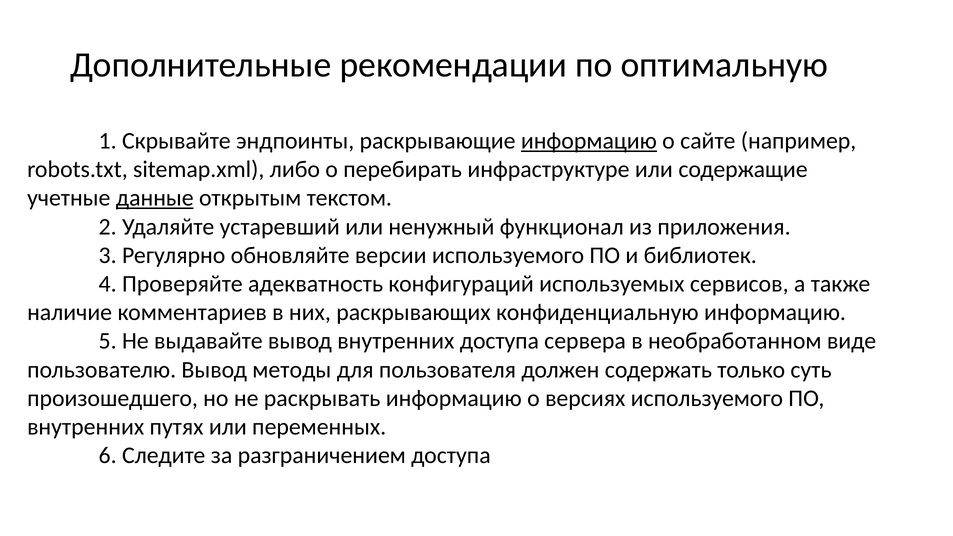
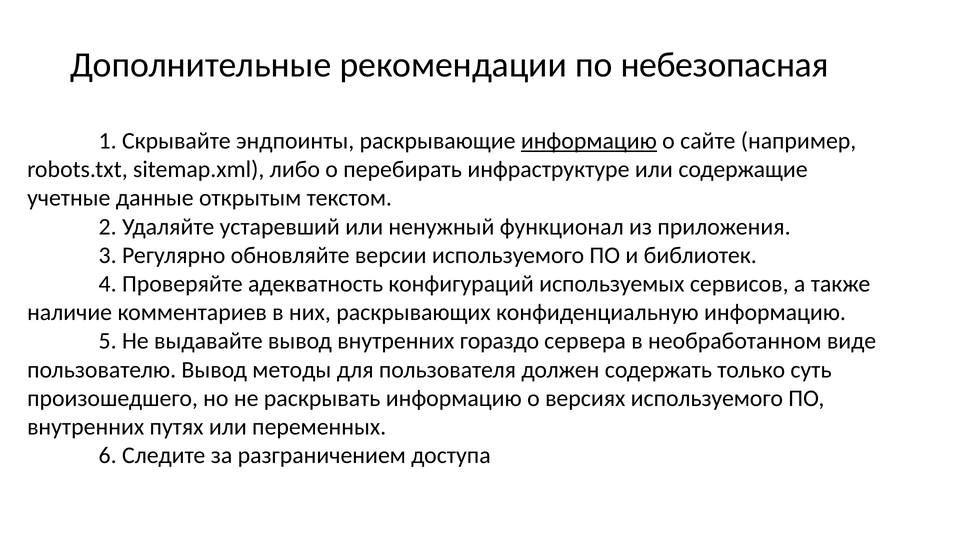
оптимальную: оптимальную -> небезопасная (725, 65)
данные underline: present -> none (155, 198)
внутренних доступа: доступа -> гораздо (499, 341)
